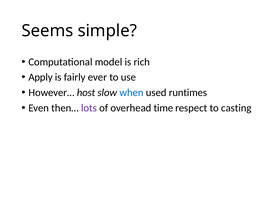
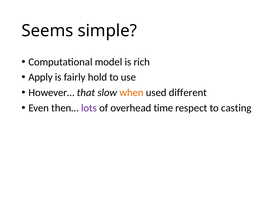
ever: ever -> hold (97, 77)
host: host -> that (86, 92)
when colour: blue -> orange (132, 92)
runtimes: runtimes -> different (188, 92)
